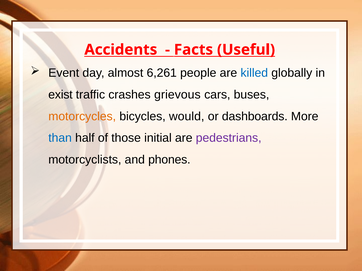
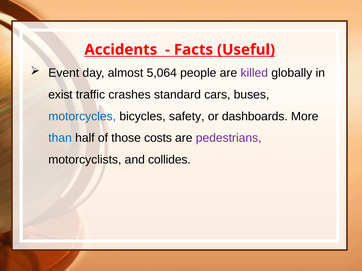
6,261: 6,261 -> 5,064 (162, 73)
killed colour: blue -> purple (254, 73)
grievous: grievous -> standard (177, 95)
motorcycles colour: orange -> blue (82, 117)
would: would -> safety (187, 117)
initial: initial -> costs (158, 138)
phones: phones -> collides (169, 160)
